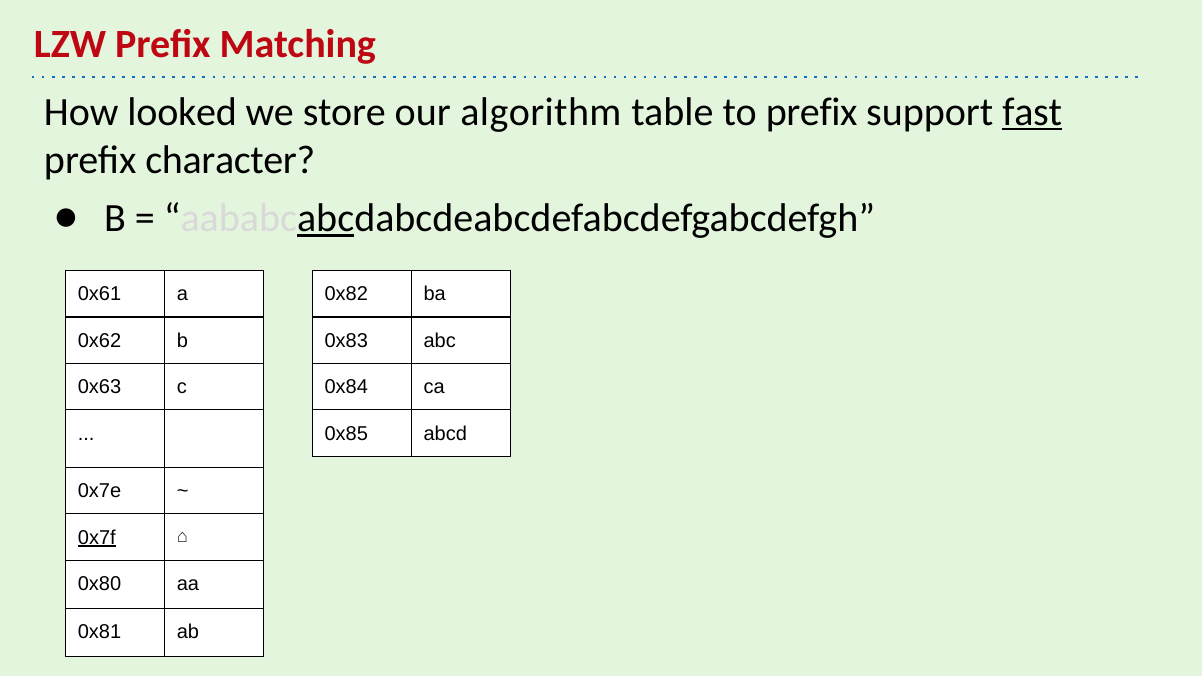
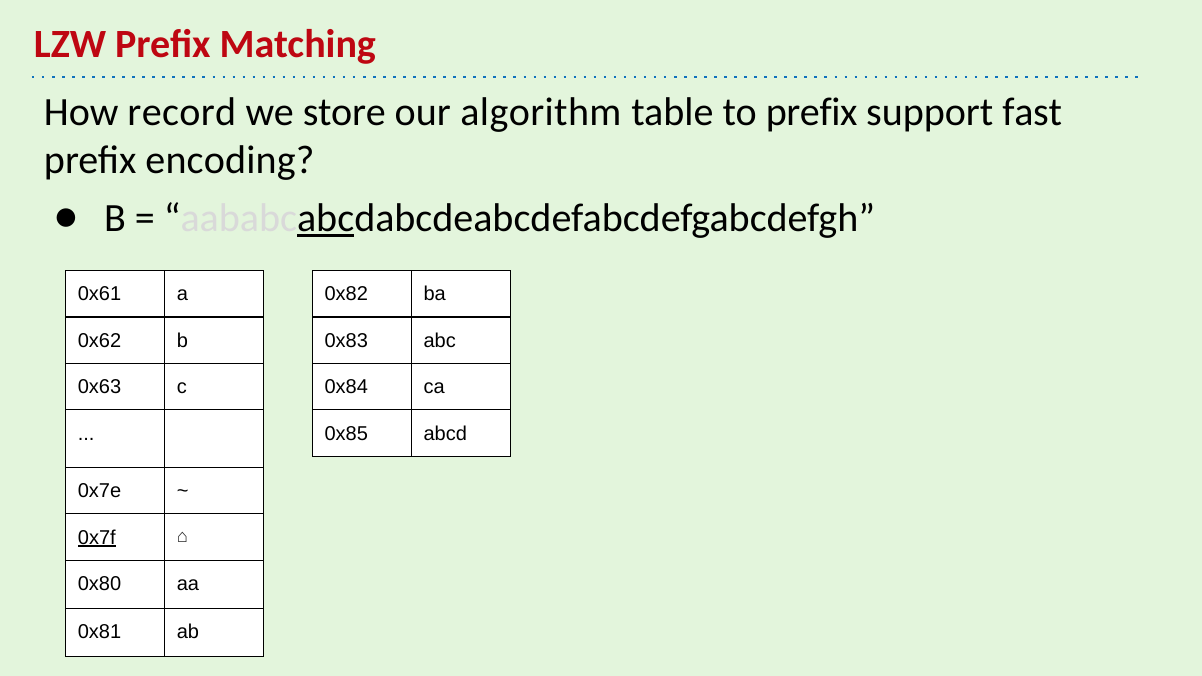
looked: looked -> record (182, 112)
fast underline: present -> none (1032, 112)
character: character -> encoding (230, 160)
